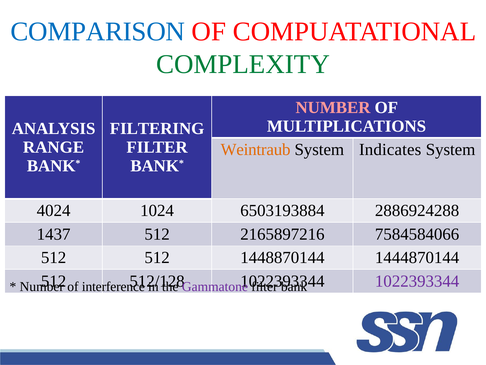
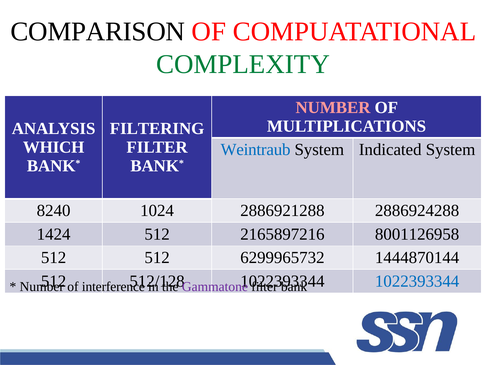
COMPARISON colour: blue -> black (98, 32)
RANGE: RANGE -> WHICH (54, 147)
Weintraub colour: orange -> blue (256, 150)
Indicates: Indicates -> Indicated (390, 150)
4024: 4024 -> 8240 (54, 210)
6503193884: 6503193884 -> 2886921288 (282, 210)
1437: 1437 -> 1424 (54, 234)
7584584066: 7584584066 -> 8001126958 (417, 234)
1448870144: 1448870144 -> 6299965732 (282, 257)
1022393344 colour: purple -> blue (417, 281)
